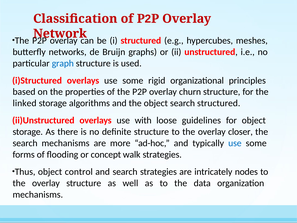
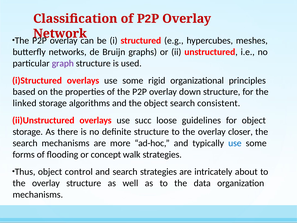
graph colour: blue -> purple (63, 63)
churn: churn -> down (190, 92)
search structured: structured -> consistent (219, 103)
with: with -> succ (143, 120)
nodes: nodes -> about (246, 172)
